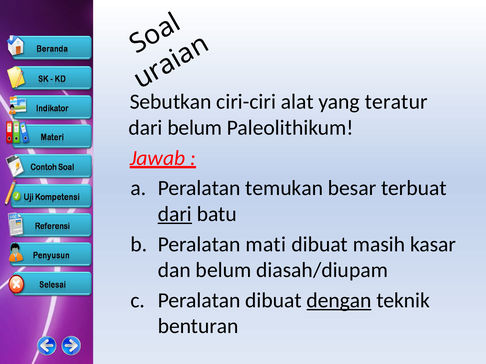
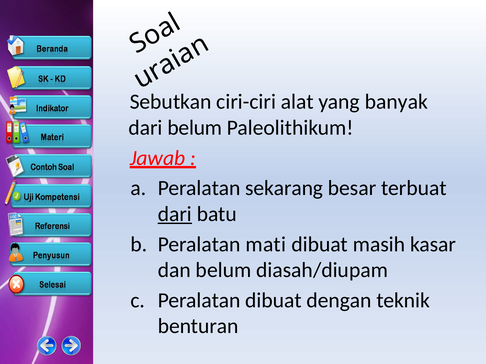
teratur: teratur -> banyak (396, 102)
temukan: temukan -> sekarang (284, 188)
dengan underline: present -> none (339, 301)
